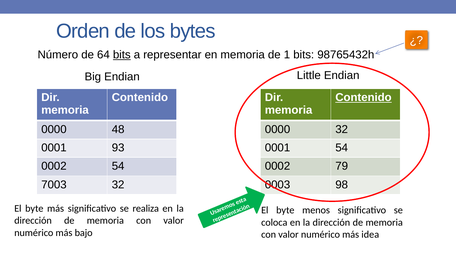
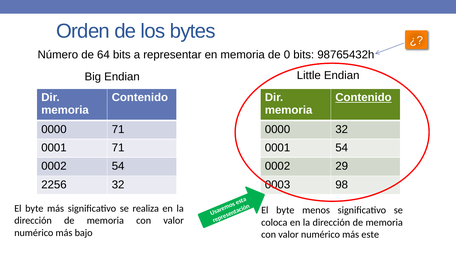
bits underline: present -> none (122, 55)
1: 1 -> 0 (287, 55)
0000 48: 48 -> 71 (118, 130)
0001 93: 93 -> 71 (118, 148)
79: 79 -> 29 (342, 167)
7003: 7003 -> 2256 (54, 185)
idea: idea -> este (370, 235)
